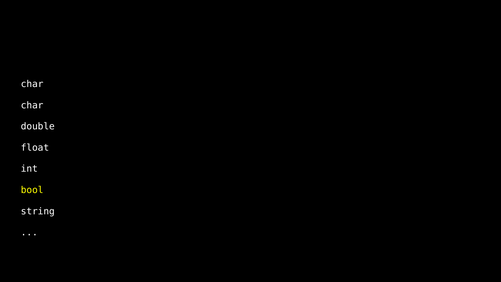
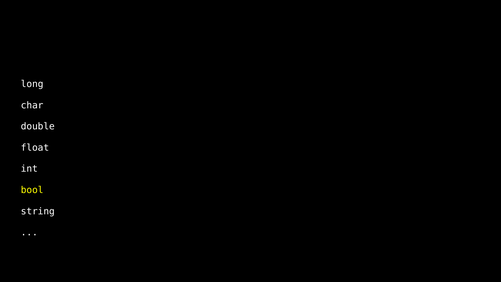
char: char -> long (32, 84)
